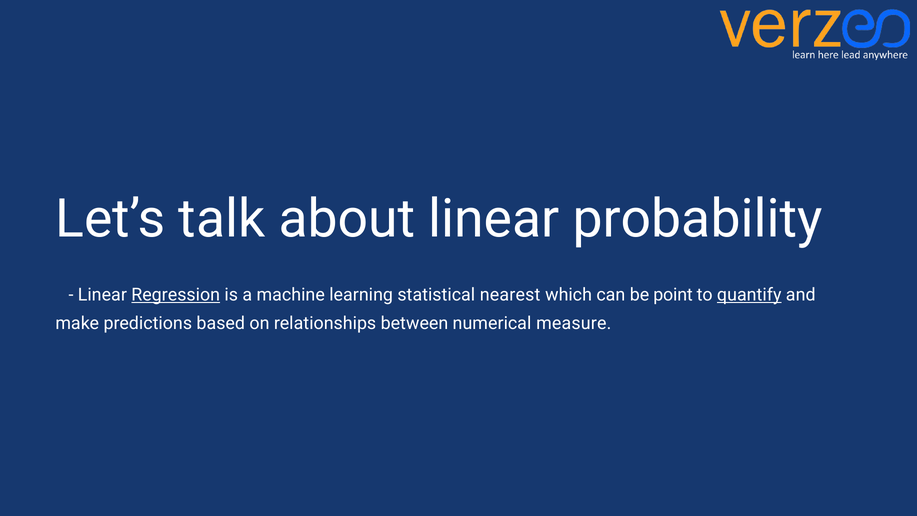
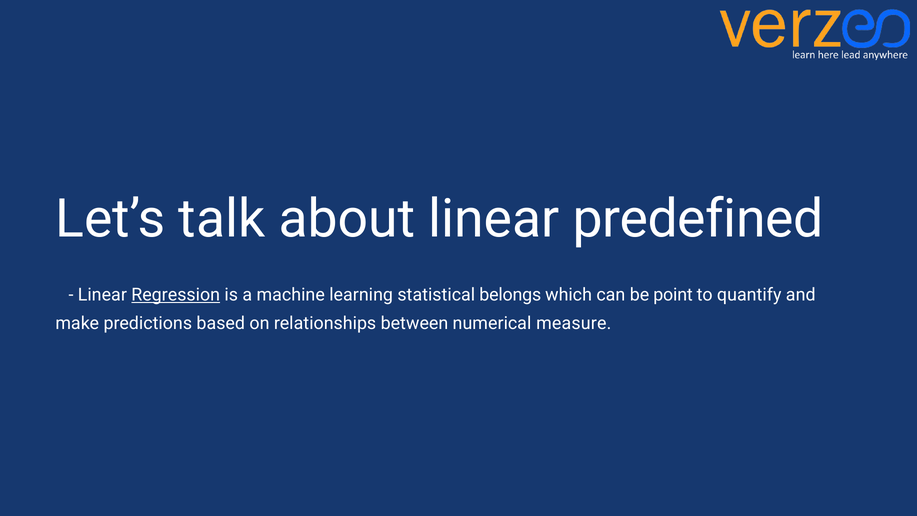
probability: probability -> predefined (698, 219)
nearest: nearest -> belongs (510, 295)
quantify underline: present -> none (749, 295)
